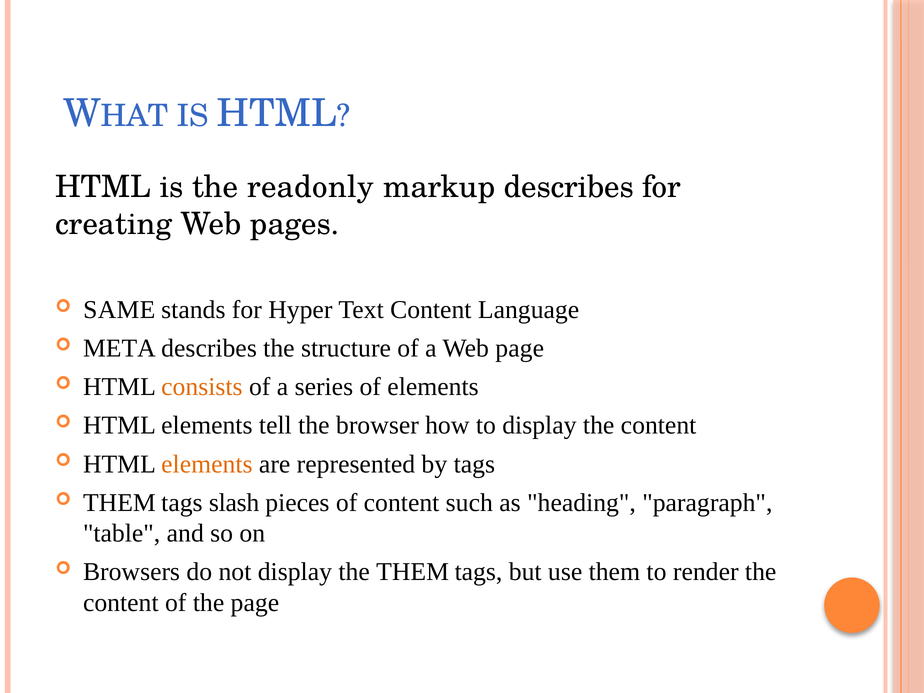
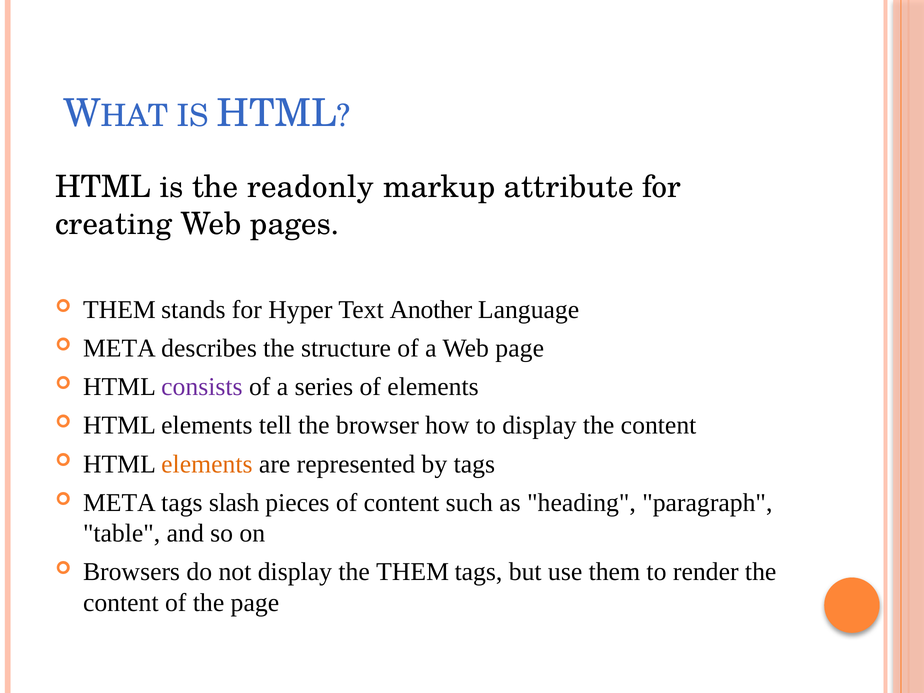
markup describes: describes -> attribute (569, 187)
SAME: SAME -> THEM (119, 310)
Text Content: Content -> Another (431, 310)
consists colour: orange -> purple (202, 387)
THEM: THEM -> META (119, 503)
